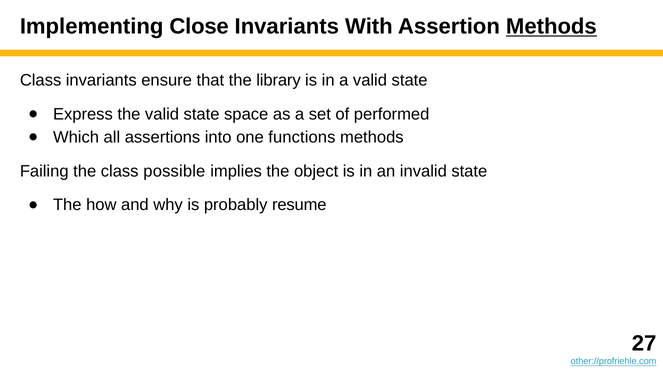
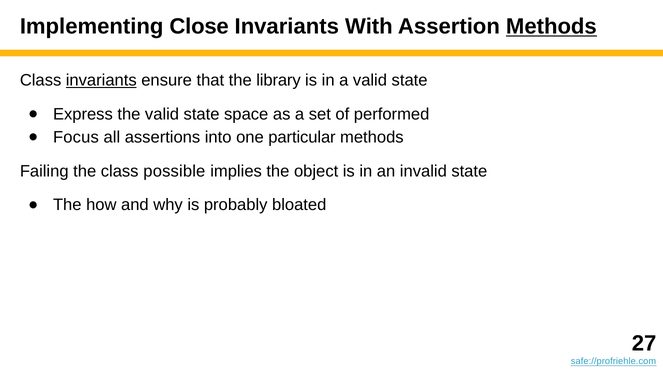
invariants underline: none -> present (101, 80)
Which: Which -> Focus (76, 137)
functions: functions -> particular (302, 137)
resume: resume -> bloated (299, 205)
other://profriehle.com: other://profriehle.com -> safe://profriehle.com (613, 361)
